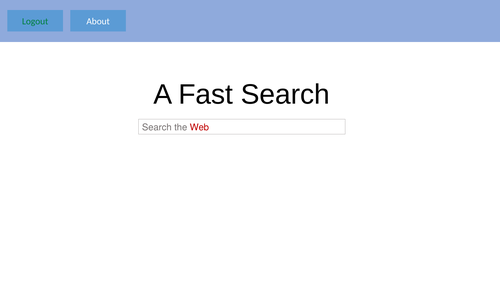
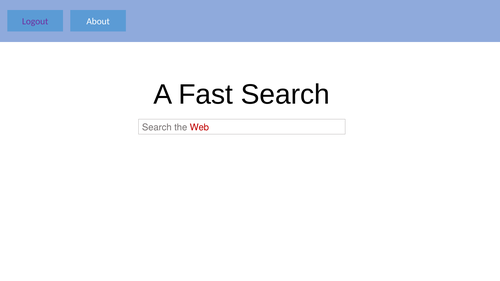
Logout colour: green -> purple (35, 21)
